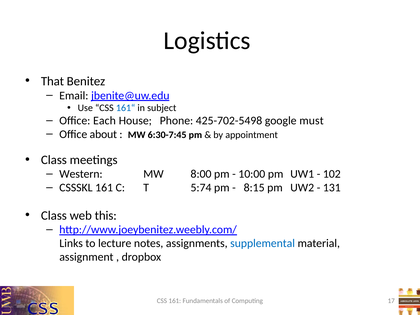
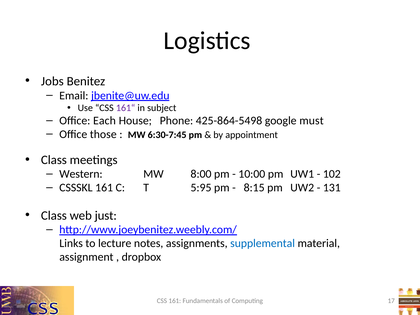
That: That -> Jobs (52, 81)
161“ colour: blue -> purple (126, 108)
425-702-5498: 425-702-5498 -> 425-864-5498 (229, 121)
about: about -> those (103, 134)
5:74: 5:74 -> 5:95 (201, 188)
this: this -> just (106, 215)
